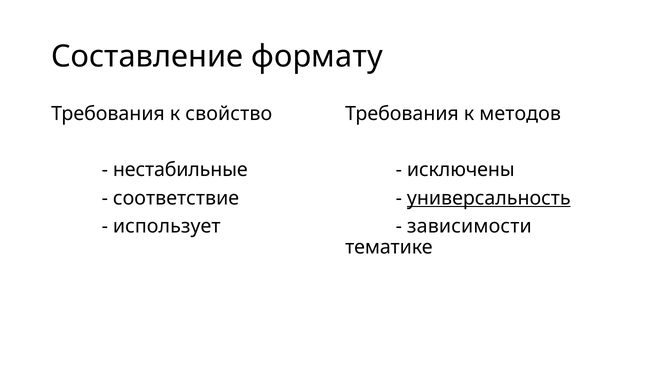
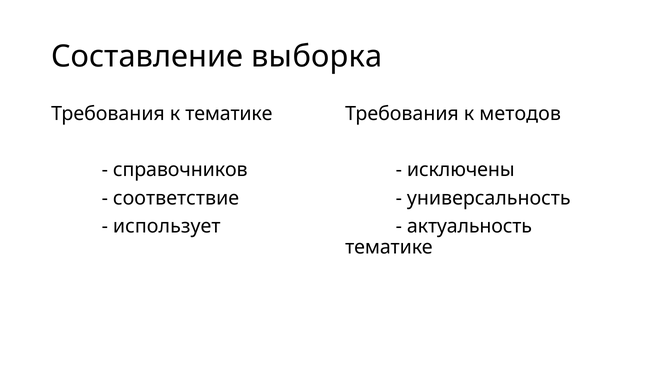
формату: формату -> выборка (317, 56)
к свойство: свойство -> тематике (229, 114)
нестабильные: нестабильные -> справочников (180, 170)
универсальность underline: present -> none (489, 198)
зависимости: зависимости -> актуальность (469, 226)
